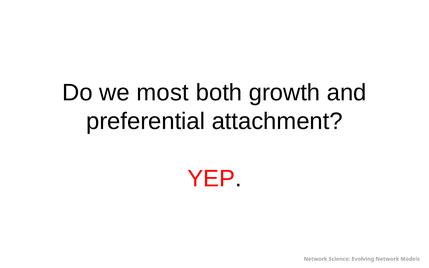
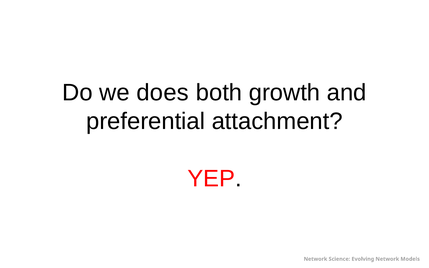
most: most -> does (163, 93)
